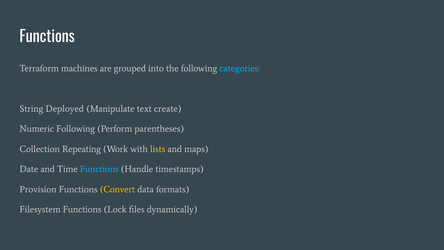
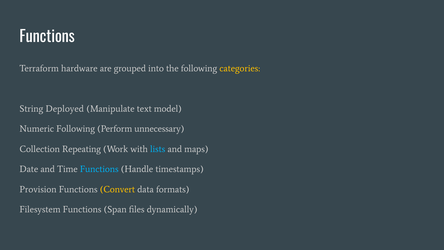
machines: machines -> hardware (79, 68)
categories colour: light blue -> yellow (240, 68)
create: create -> model (168, 109)
parentheses: parentheses -> unnecessary (159, 129)
lists colour: yellow -> light blue (158, 149)
Lock: Lock -> Span (115, 209)
